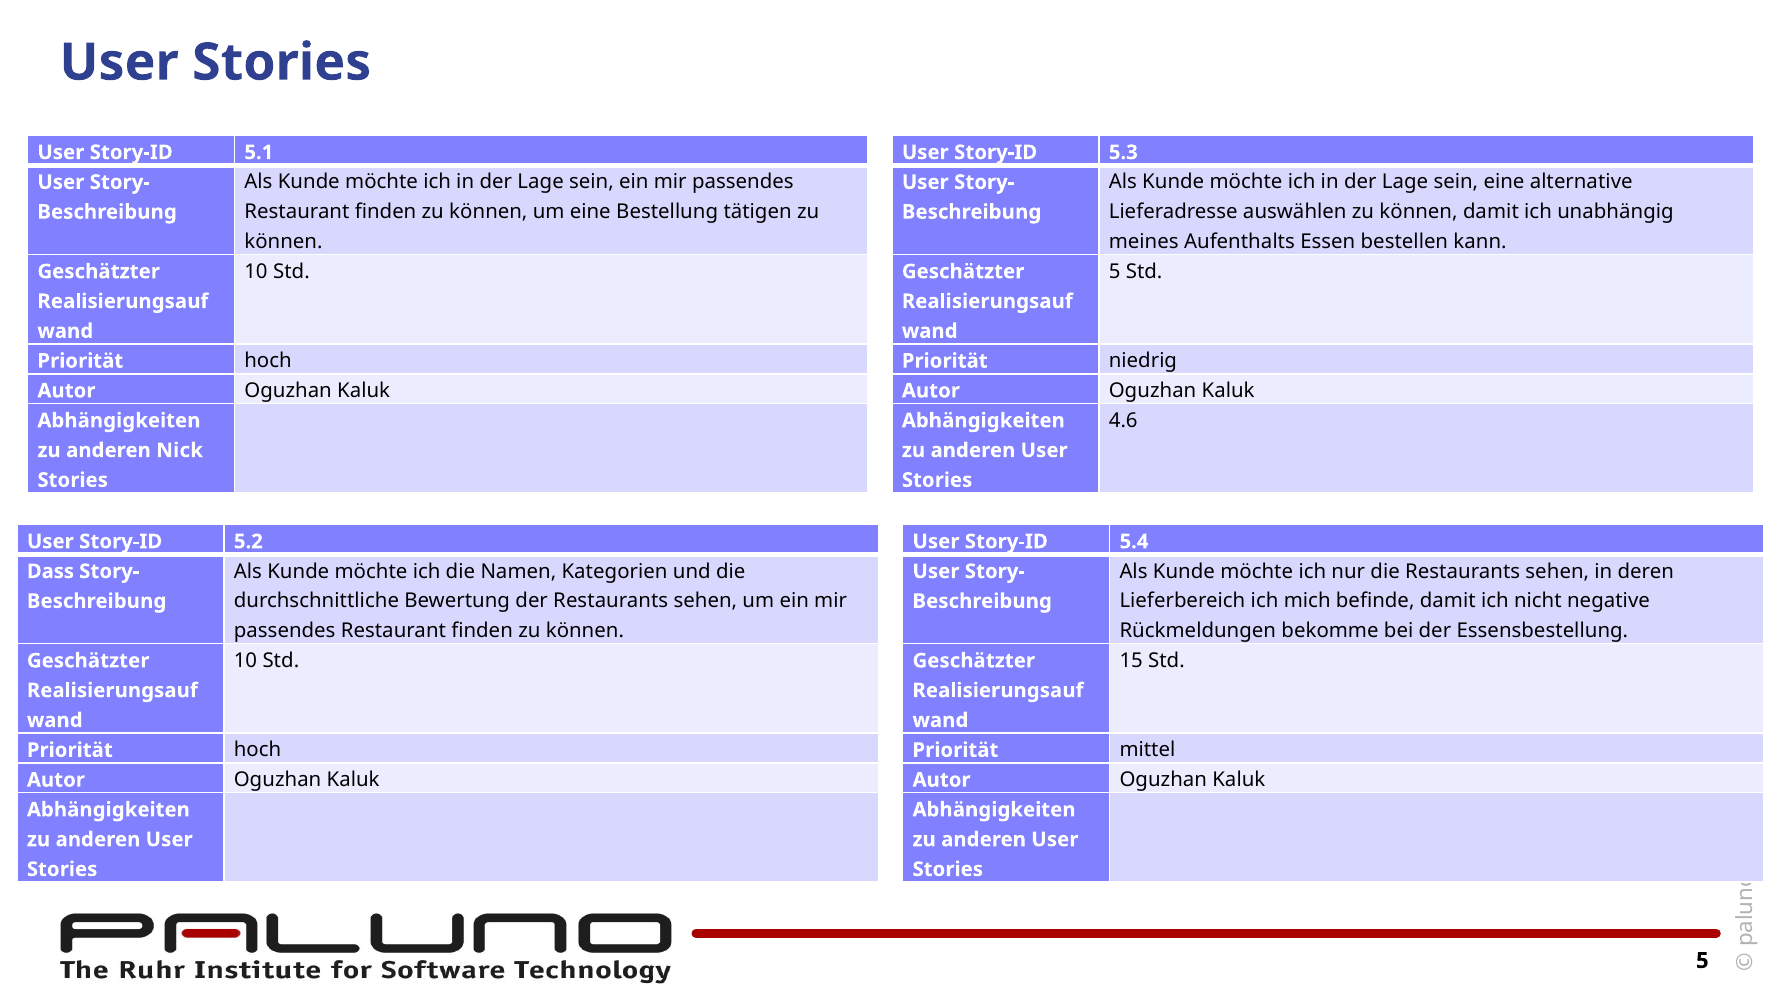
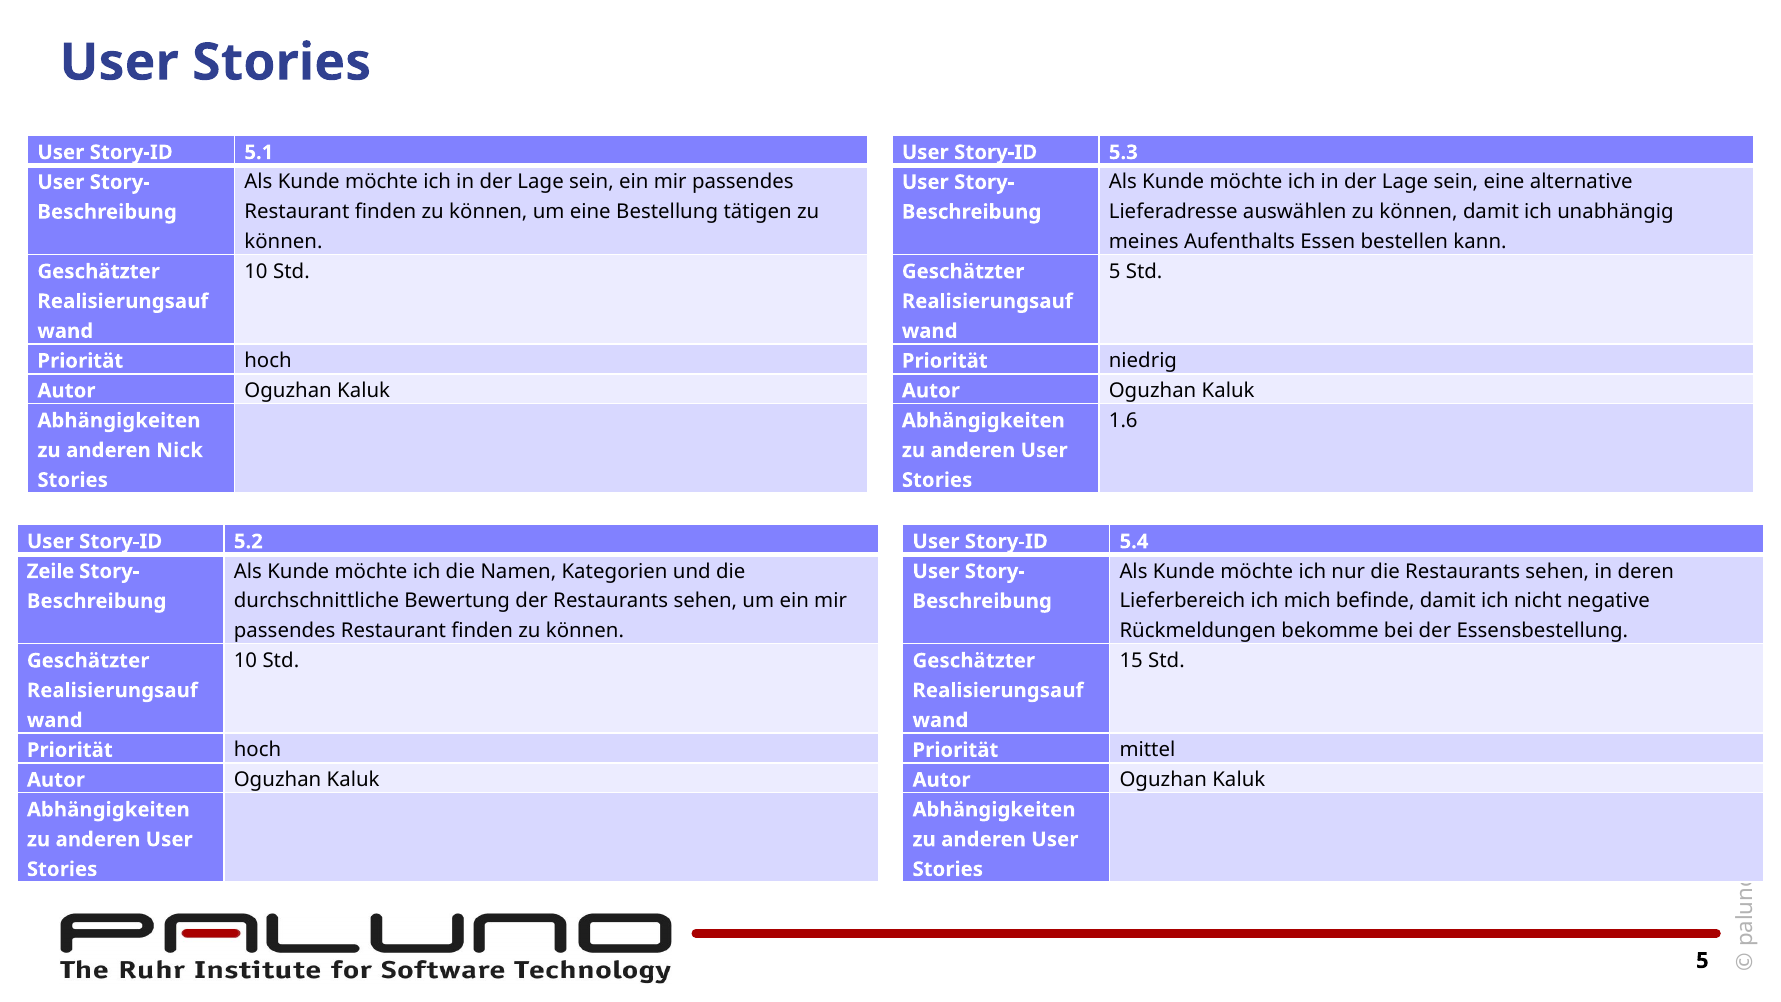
4.6: 4.6 -> 1.6 (1123, 420)
Dass: Dass -> Zeile (50, 571)
